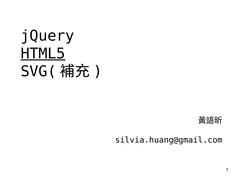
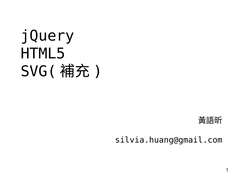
HTML5 underline: present -> none (43, 54)
